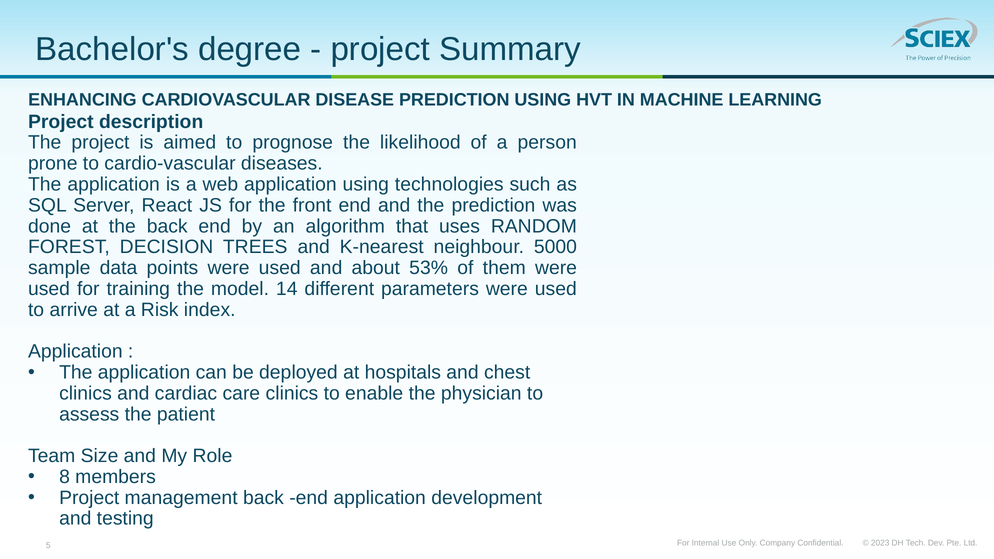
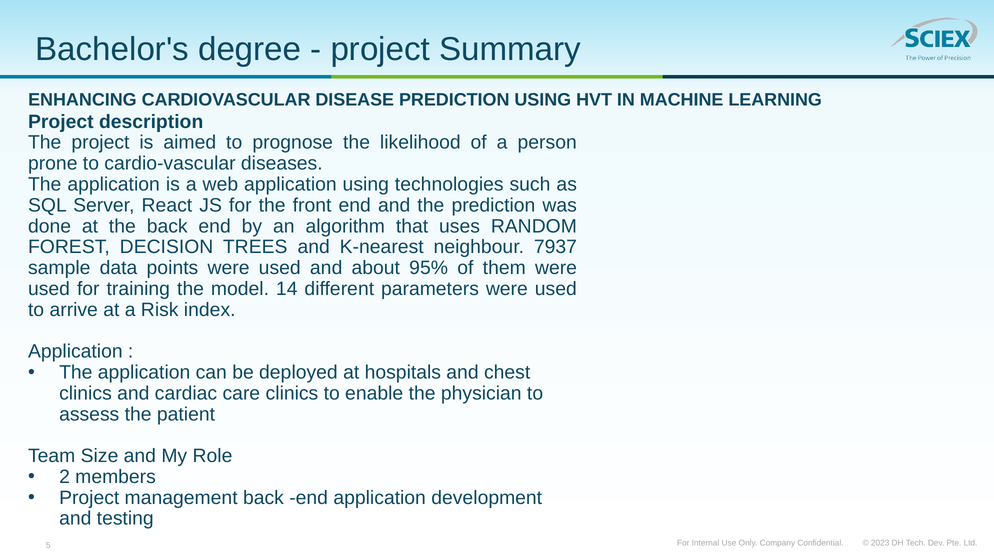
5000: 5000 -> 7937 (555, 247)
53%: 53% -> 95% (429, 268)
8: 8 -> 2 (65, 477)
